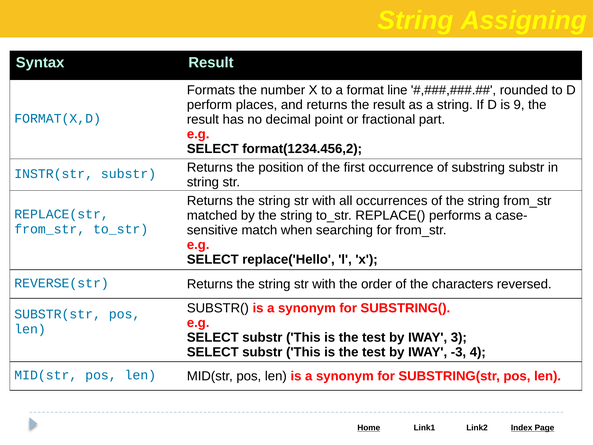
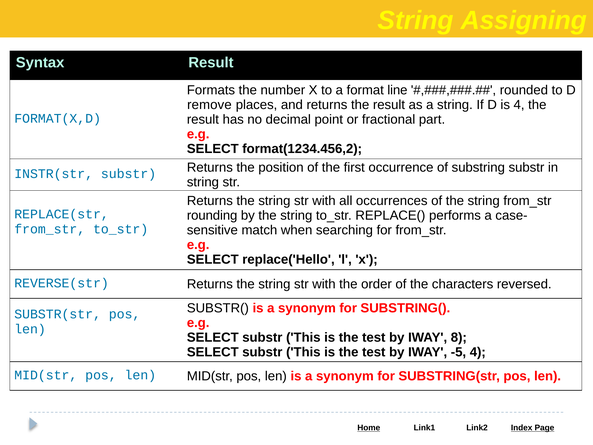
perform: perform -> remove (209, 105)
is 9: 9 -> 4 (519, 105)
matched: matched -> rounding (212, 215)
3: 3 -> 8 (459, 337)
-3: -3 -> -5 (458, 352)
